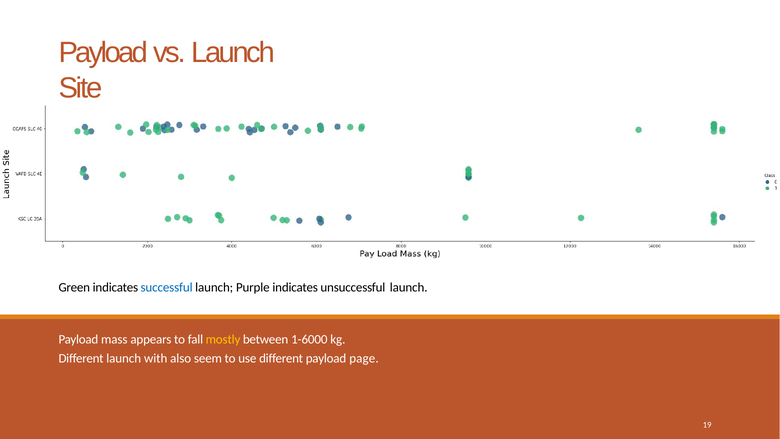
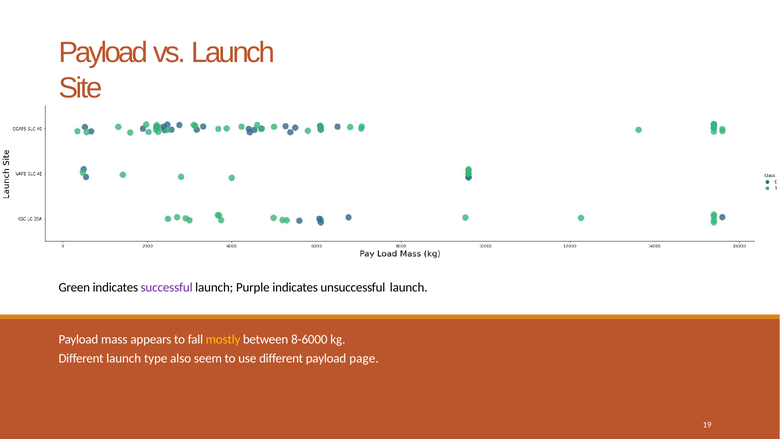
successful colour: blue -> purple (167, 288)
1-6000: 1-6000 -> 8-6000 (309, 339)
with: with -> type (156, 358)
